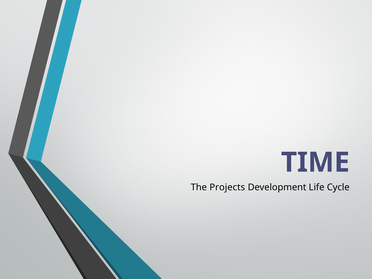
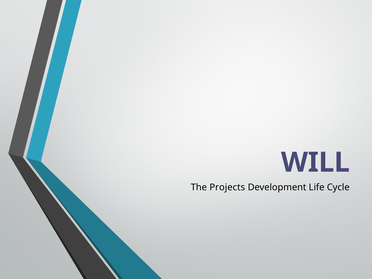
TIME: TIME -> WILL (315, 162)
